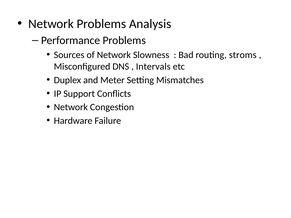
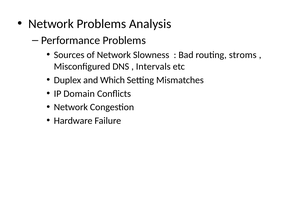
Meter: Meter -> Which (112, 80)
Support: Support -> Domain (79, 94)
